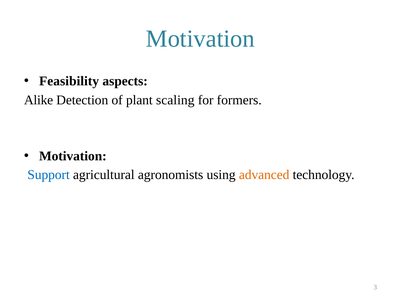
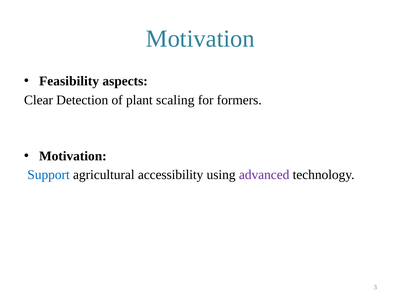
Alike: Alike -> Clear (39, 100)
agronomists: agronomists -> accessibility (171, 175)
advanced colour: orange -> purple (264, 175)
